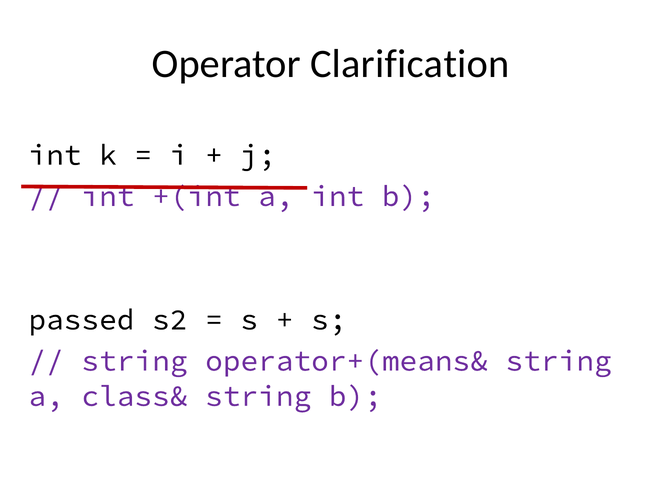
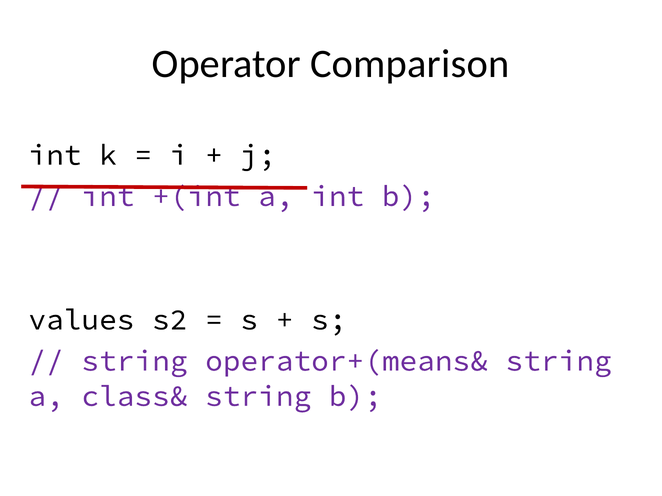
Clarification: Clarification -> Comparison (410, 64)
passed: passed -> values (81, 320)
